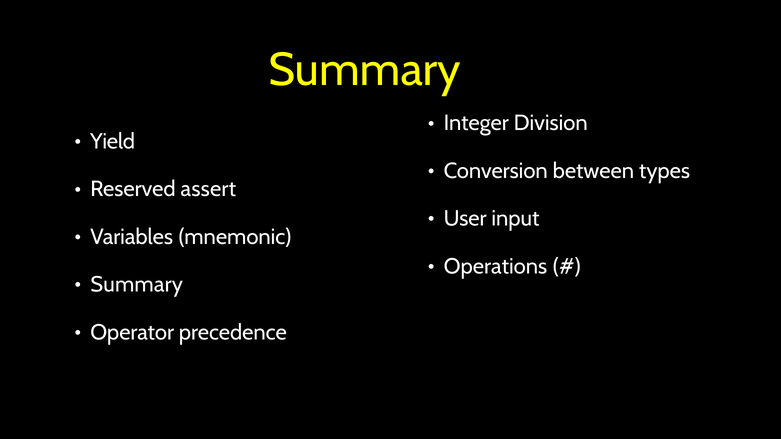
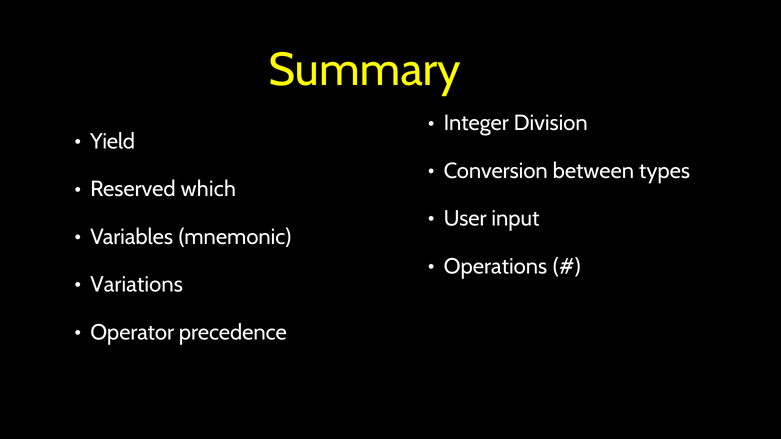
assert: assert -> which (208, 189)
Summary: Summary -> Variations (137, 285)
